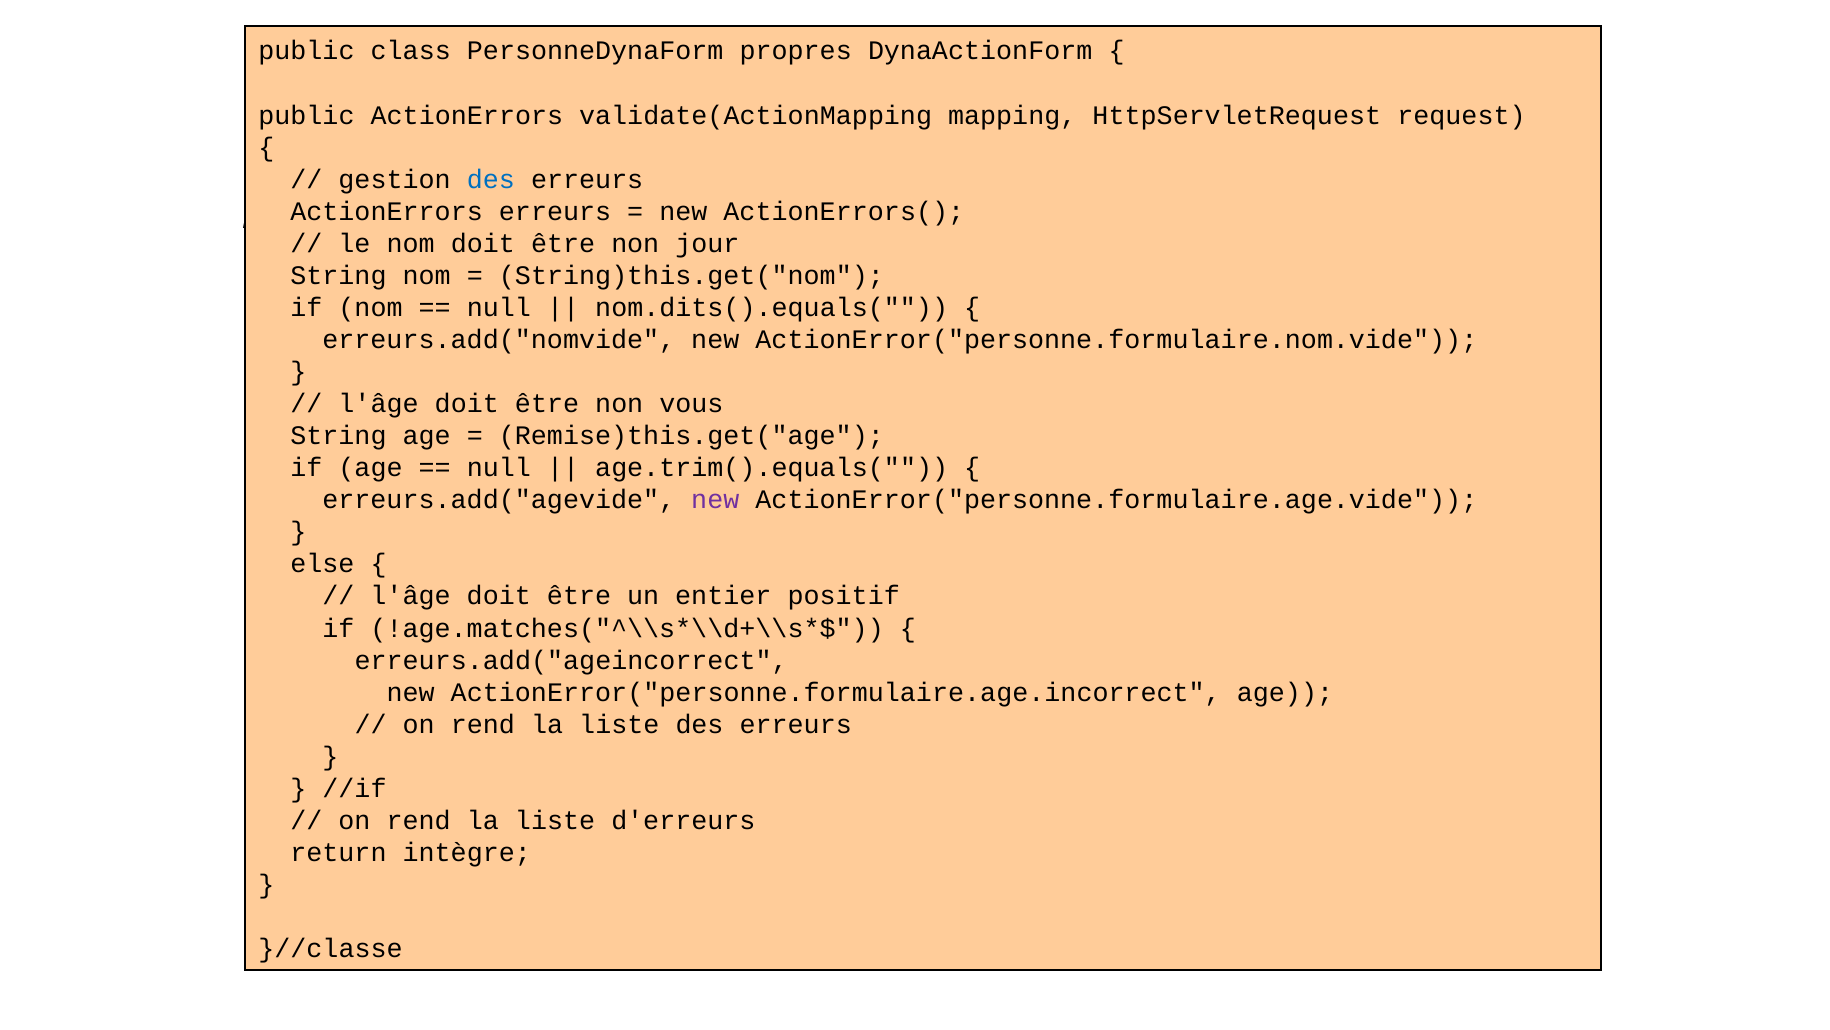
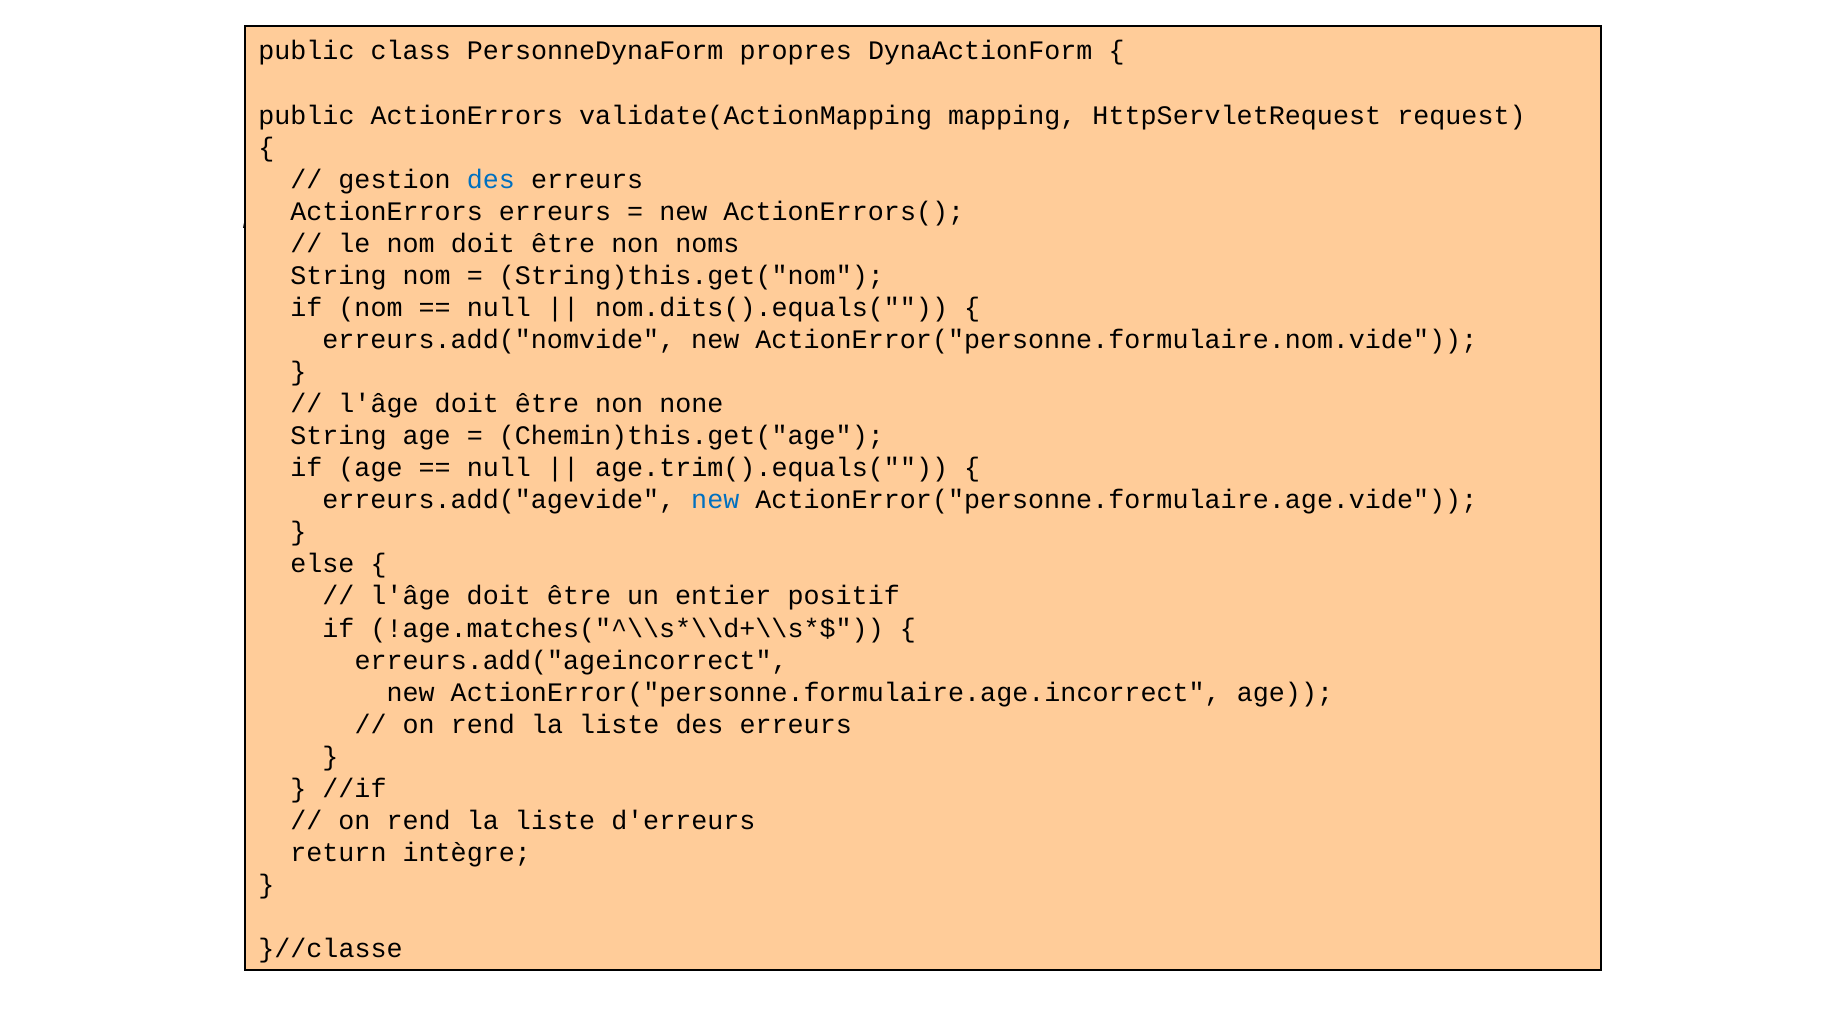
jour: jour -> noms (707, 243)
vous: vous -> none (691, 404)
Remise)this.get("age: Remise)this.get("age -> Chemin)this.get("age (691, 436)
new colour: purple -> blue (715, 500)
